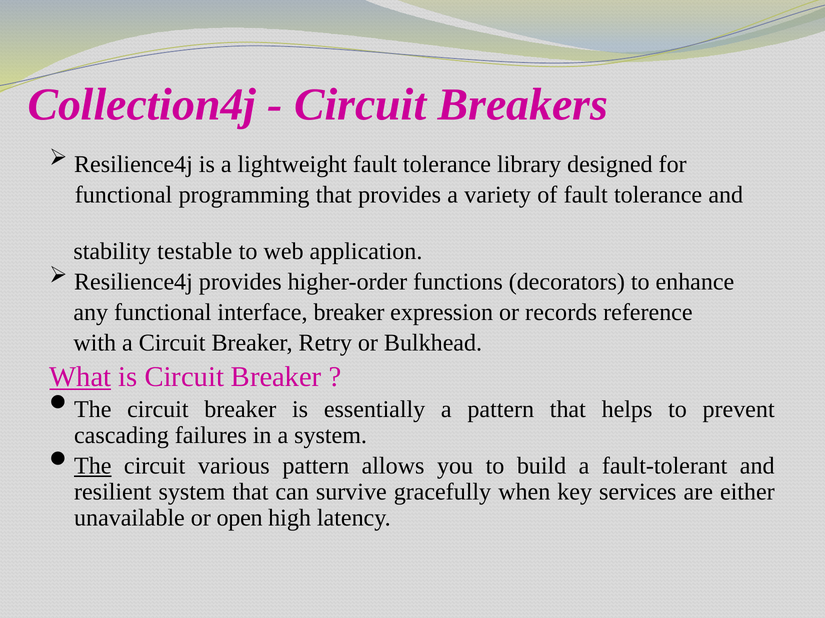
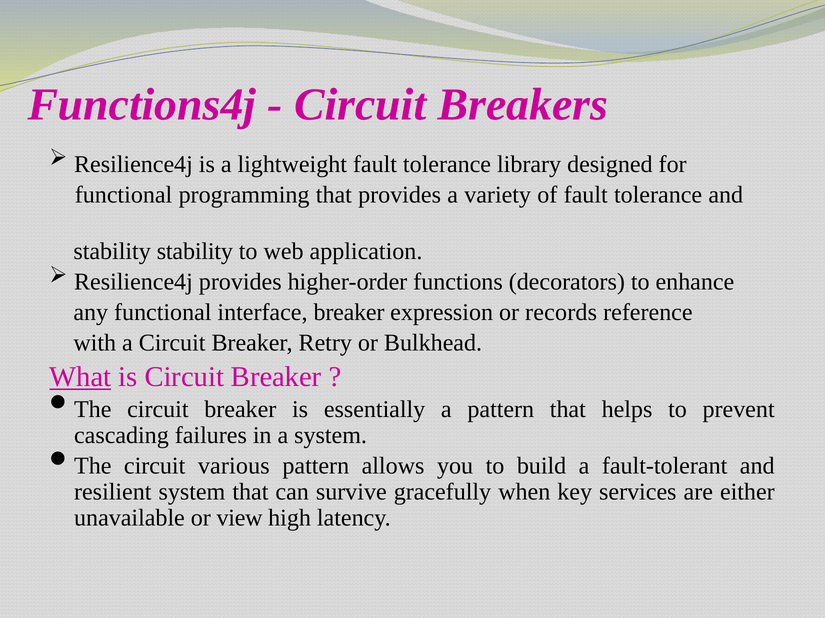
Collection4j: Collection4j -> Functions4j (142, 105)
stability testable: testable -> stability (195, 252)
The underline: present -> none (93, 466)
open: open -> view (240, 518)
